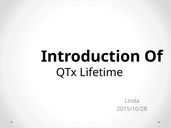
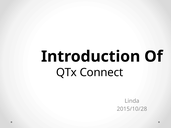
Lifetime: Lifetime -> Connect (101, 73)
